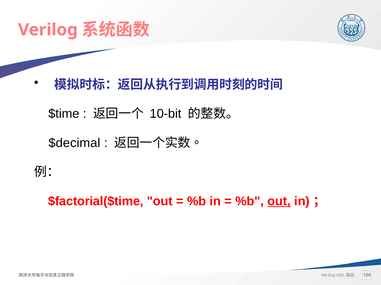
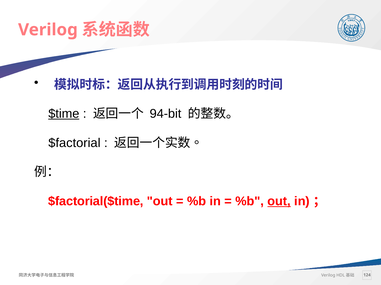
$time underline: none -> present (64, 114)
10-bit: 10-bit -> 94-bit (166, 114)
$decimal: $decimal -> $factorial (74, 143)
